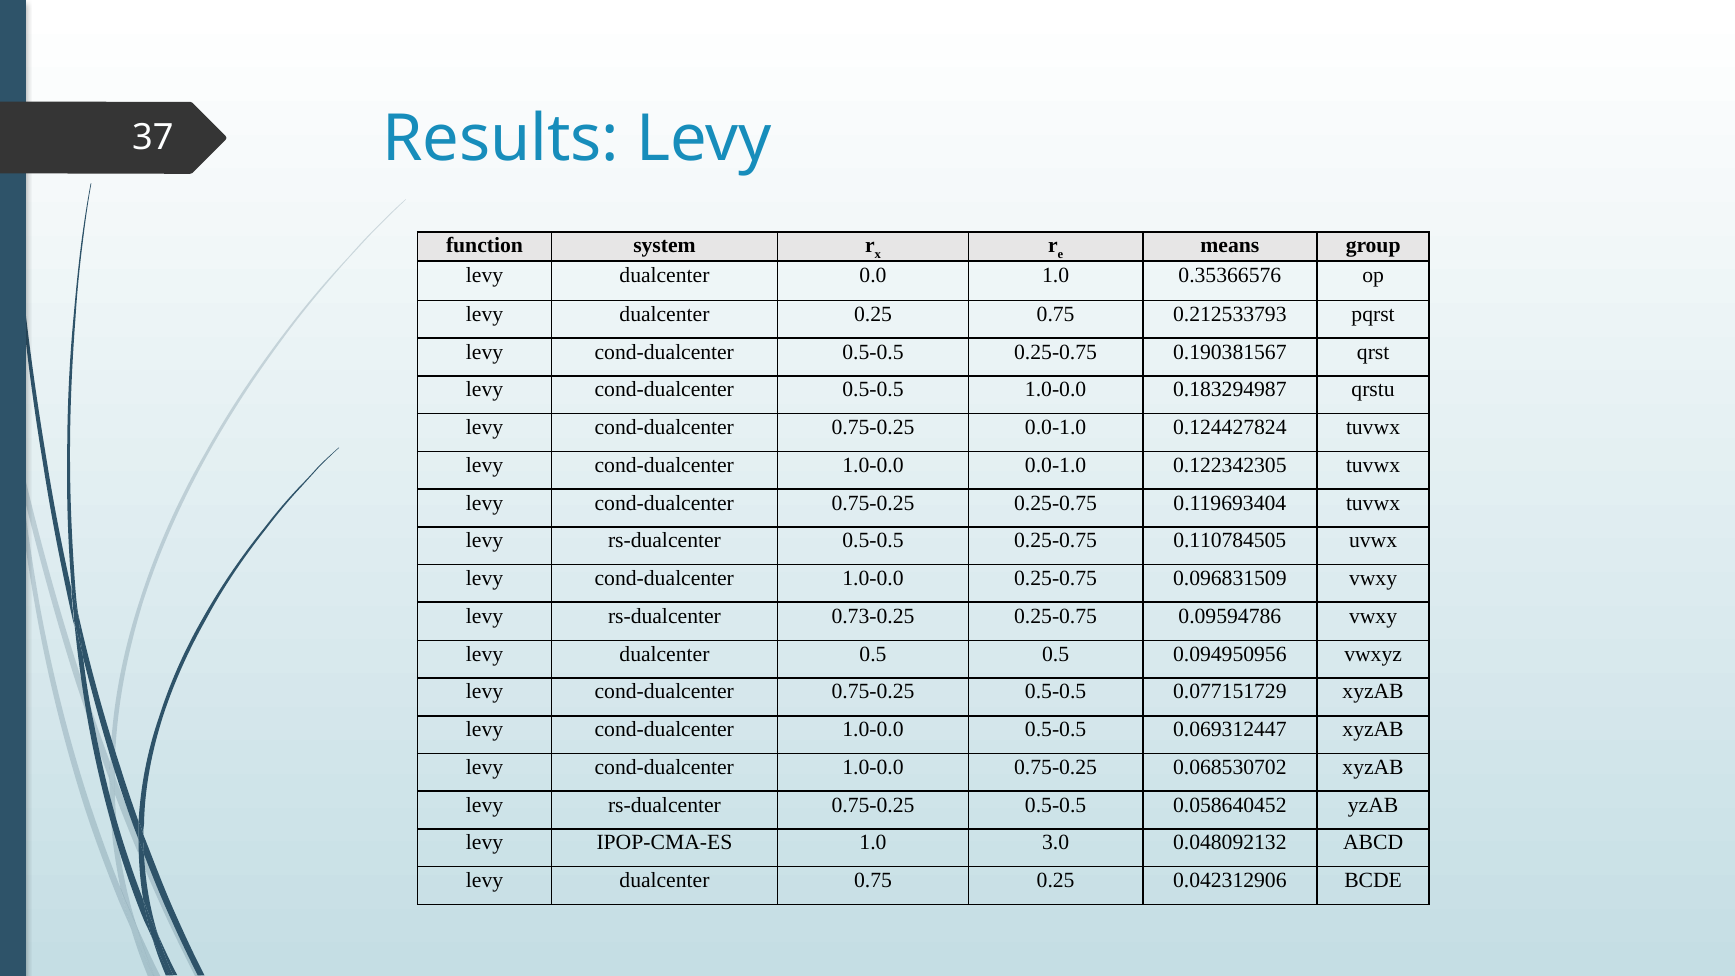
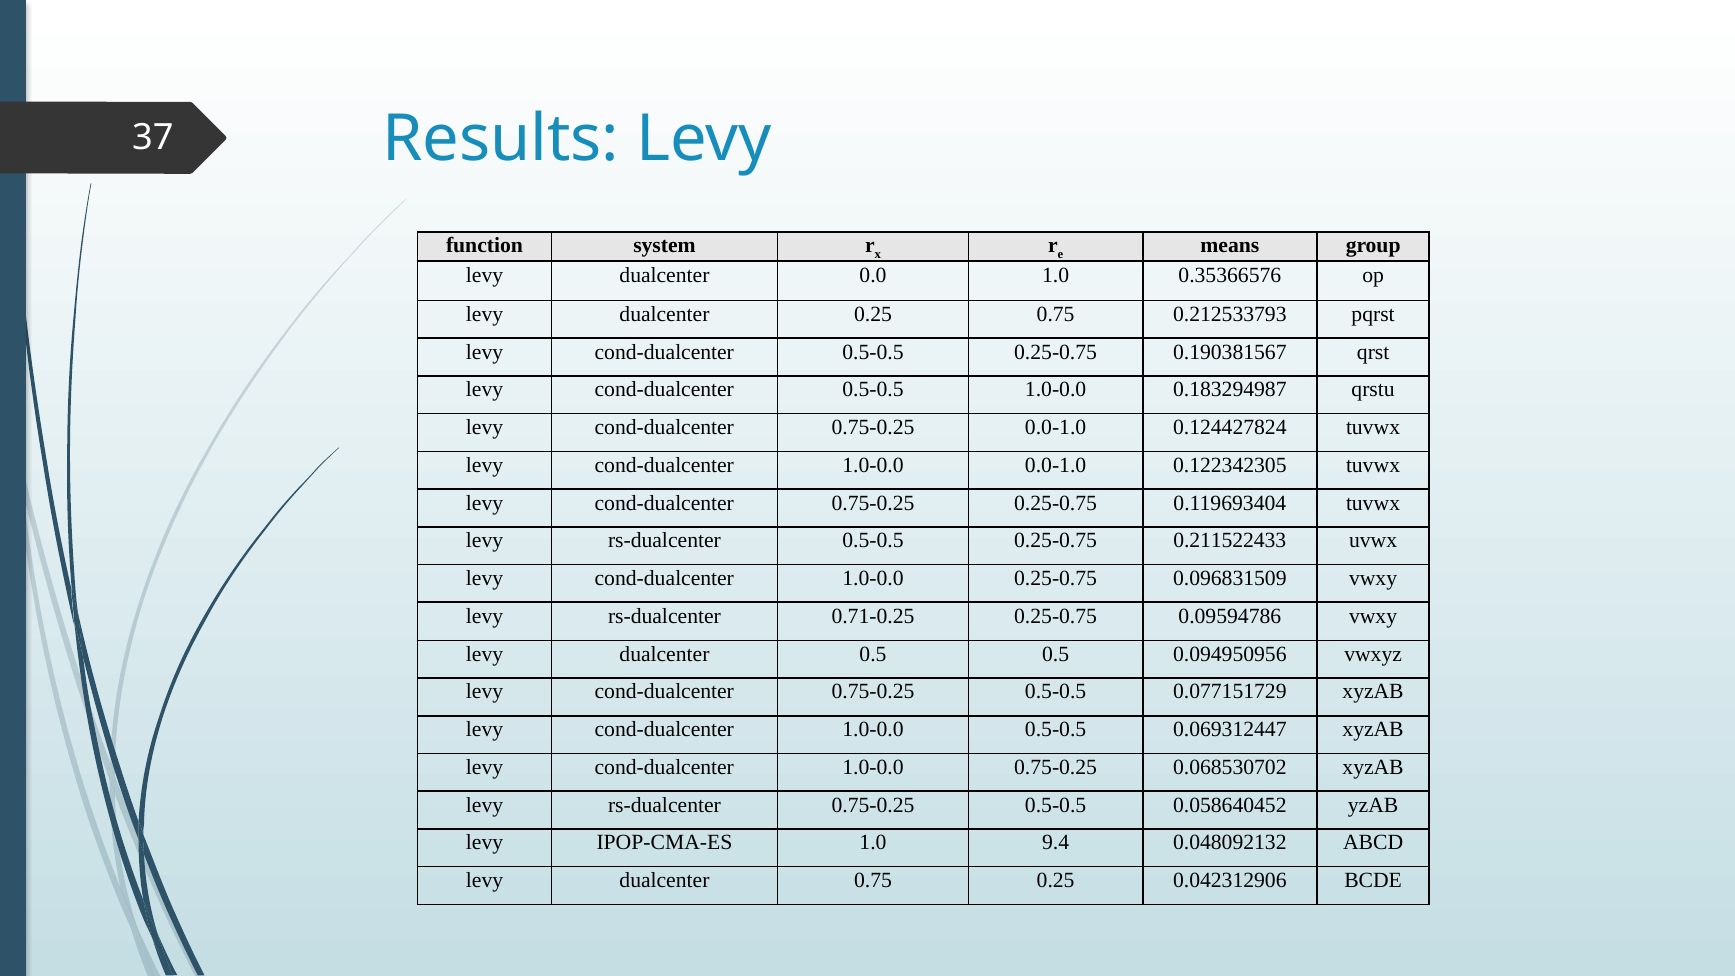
0.110784505: 0.110784505 -> 0.211522433 (1230, 541)
0.73-0.25: 0.73-0.25 -> 0.71-0.25 (873, 616)
3.0: 3.0 -> 9.4 (1056, 843)
